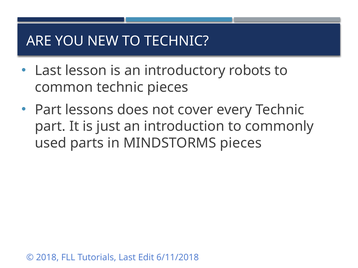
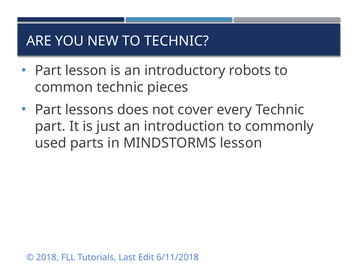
Last: Last -> Part (48, 71)
MINDSTORMS pieces: pieces -> lesson (241, 143)
